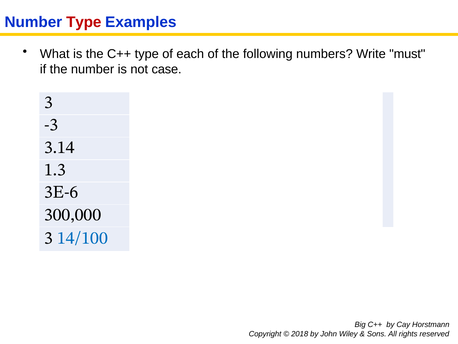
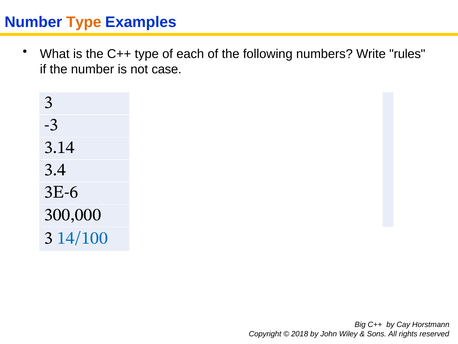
Type colour: red -> orange (84, 22)
must: must -> rules (407, 54)
1.3: 1.3 -> 3.4 (55, 169)
